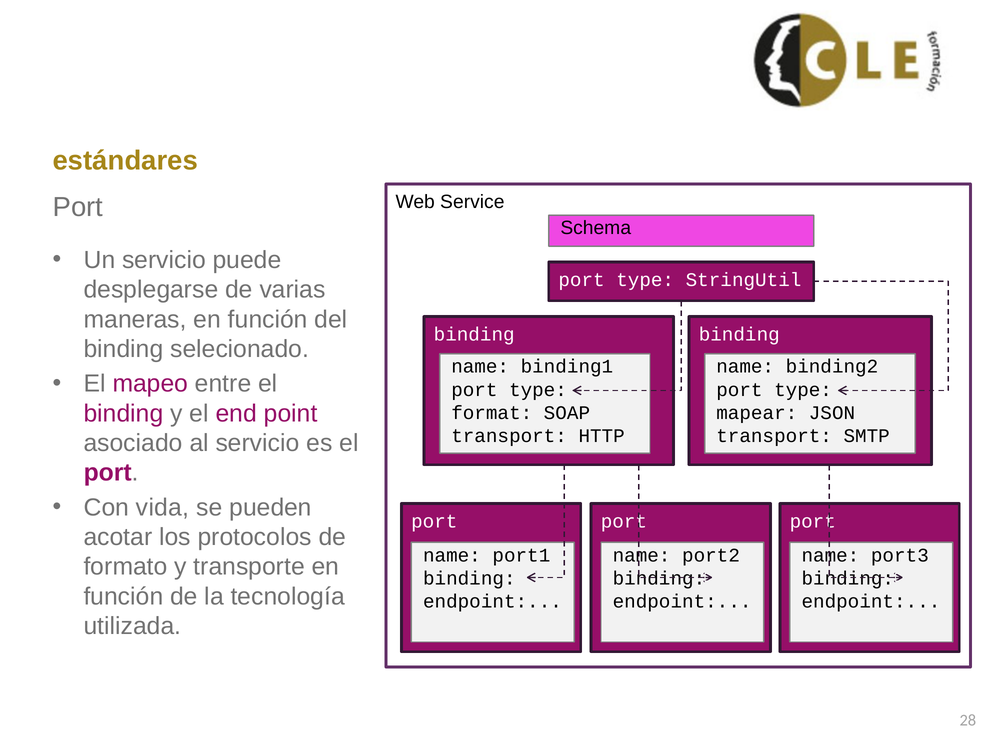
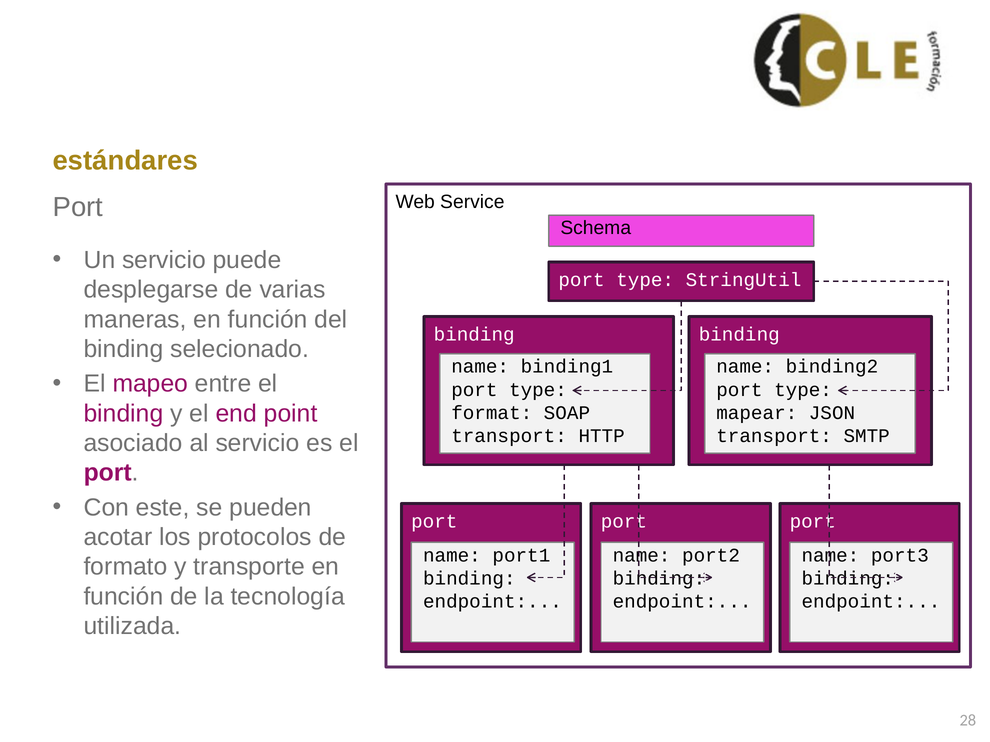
vida: vida -> este (163, 508)
